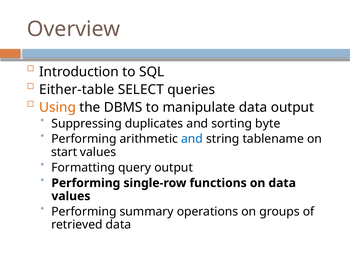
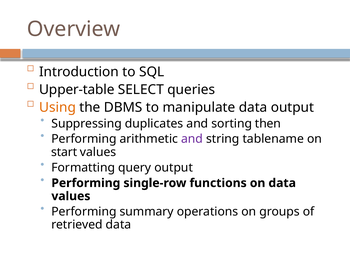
Either-table: Either-table -> Upper-table (77, 90)
byte: byte -> then (268, 124)
and colour: blue -> purple (192, 139)
